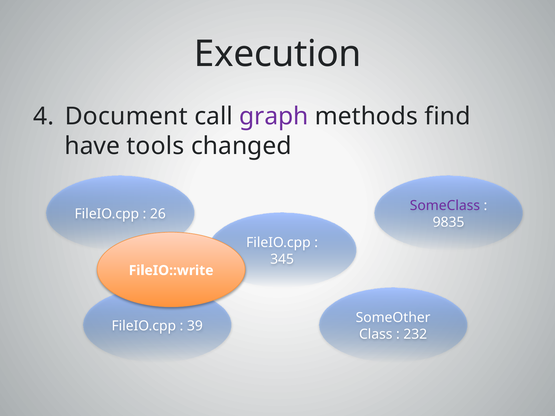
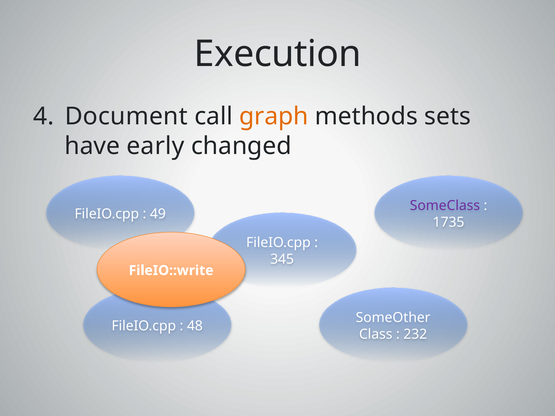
graph colour: purple -> orange (274, 116)
find: find -> sets (448, 116)
tools: tools -> early (155, 146)
26: 26 -> 49 (158, 214)
9835: 9835 -> 1735 (449, 222)
39: 39 -> 48 (195, 326)
